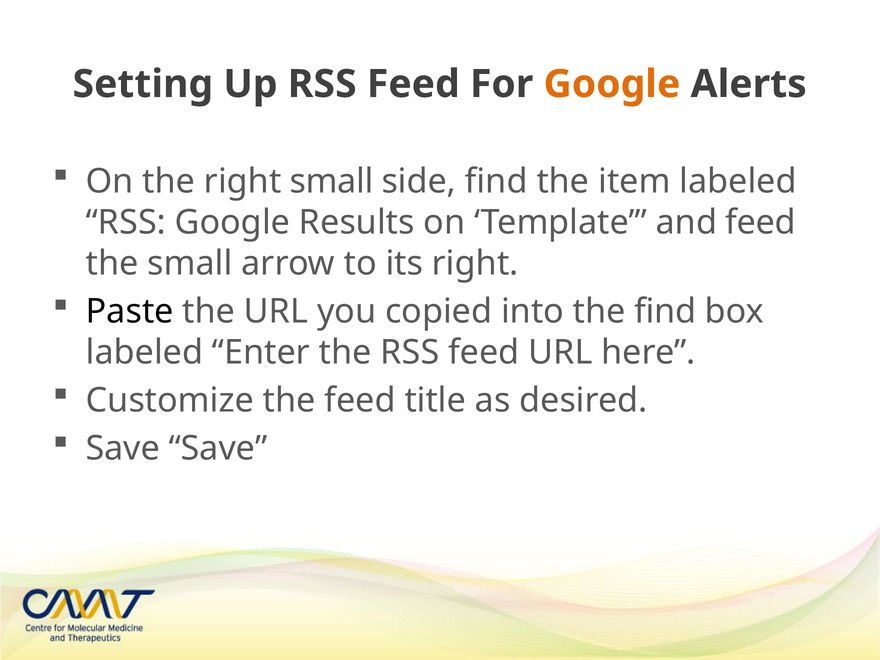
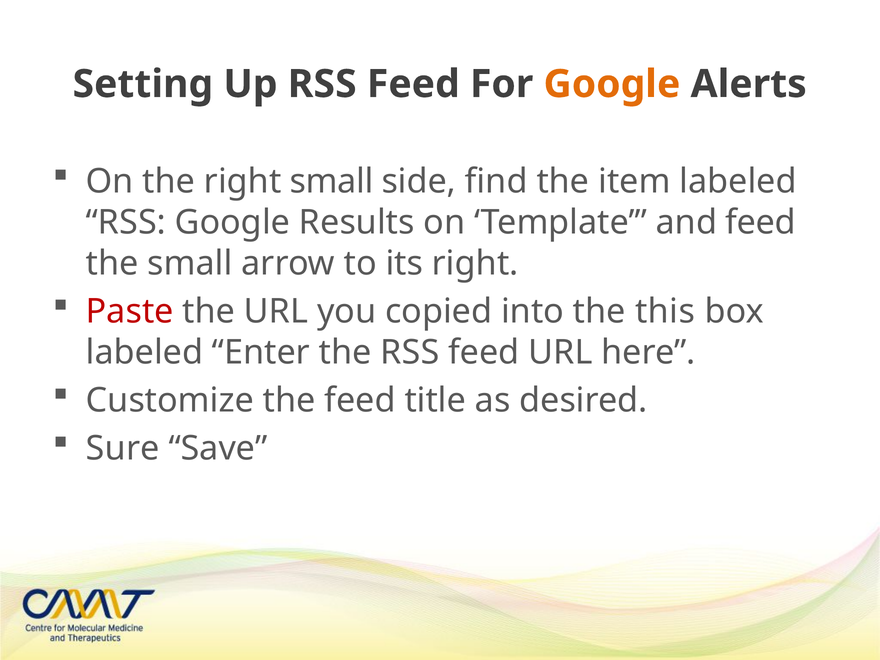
Paste colour: black -> red (130, 311)
the find: find -> this (665, 311)
Save: Save -> Sure (123, 448)
